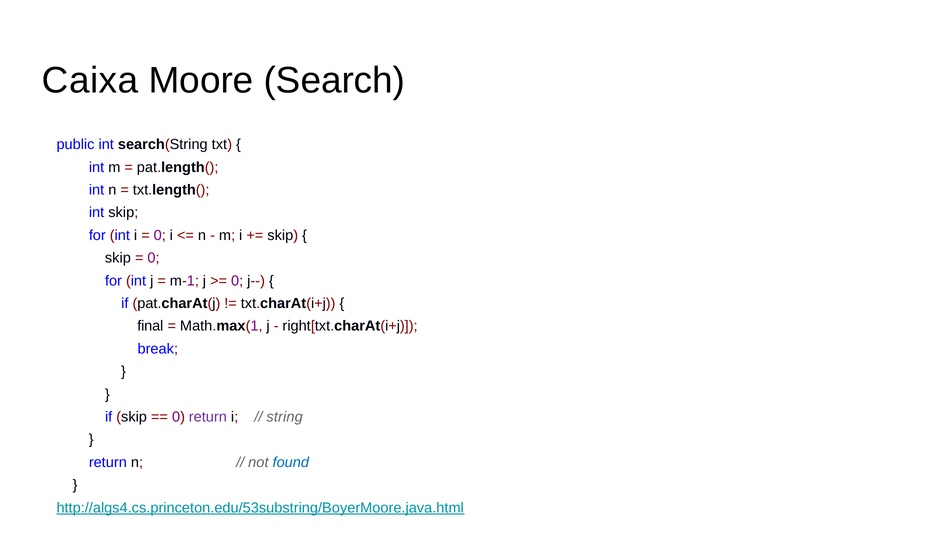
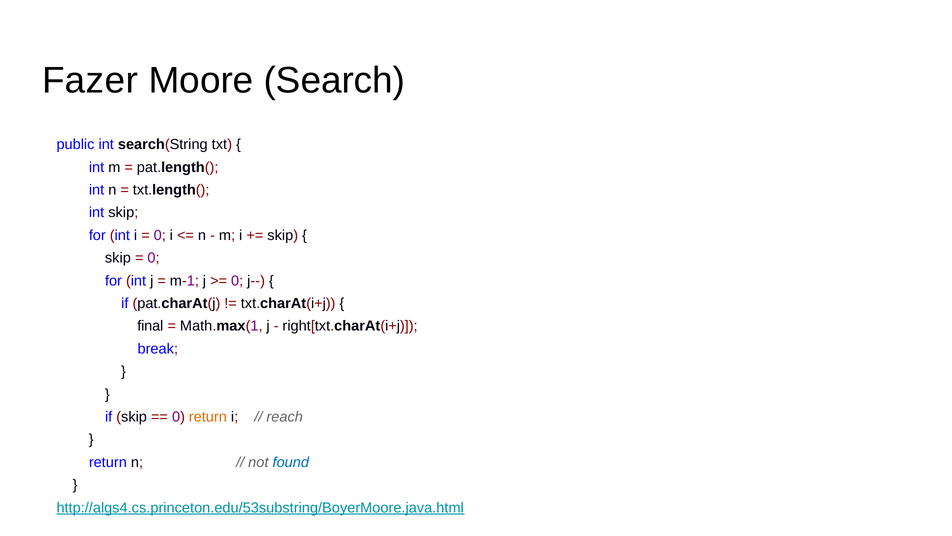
Caixa: Caixa -> Fazer (90, 81)
return colour: purple -> orange (208, 417)
string: string -> reach (285, 417)
